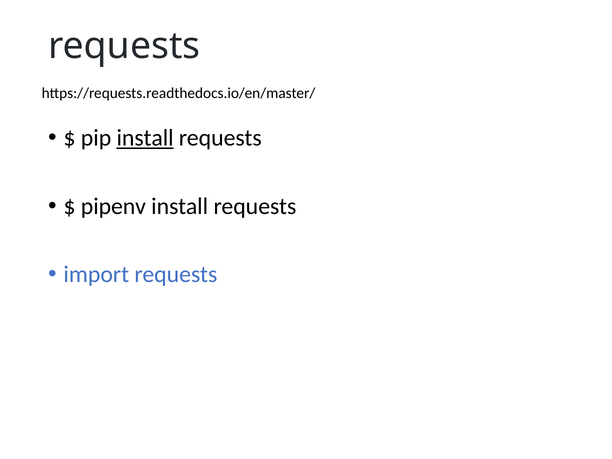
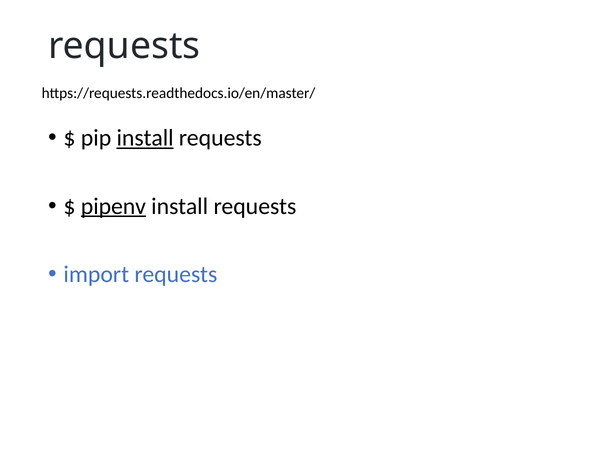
pipenv underline: none -> present (113, 206)
